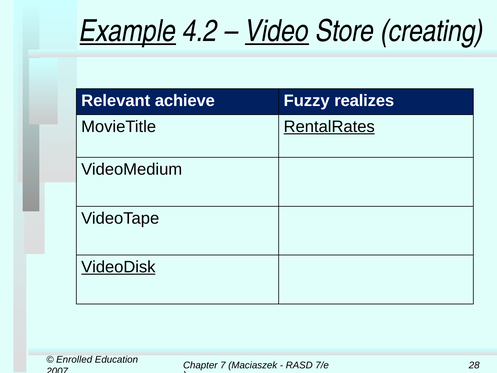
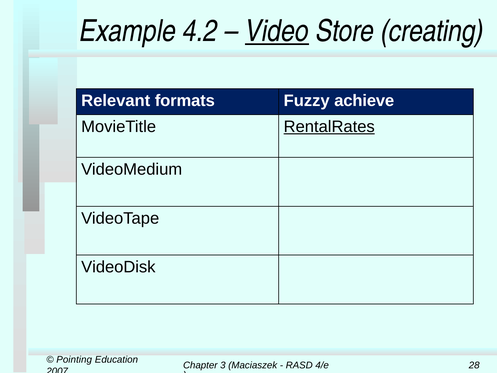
Example underline: present -> none (128, 31)
achieve: achieve -> formats (185, 101)
realizes: realizes -> achieve (364, 101)
VideoDisk underline: present -> none (118, 267)
Enrolled: Enrolled -> Pointing (74, 359)
7: 7 -> 3 (223, 365)
7/e: 7/e -> 4/e (322, 365)
